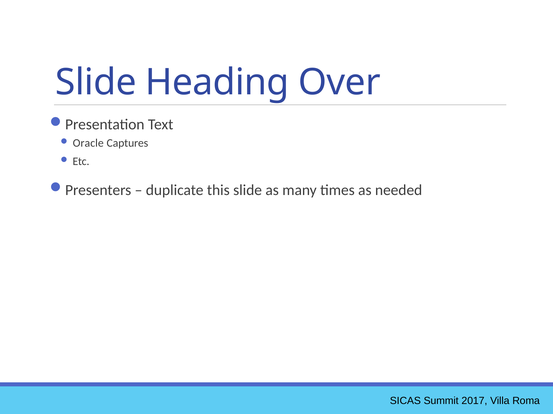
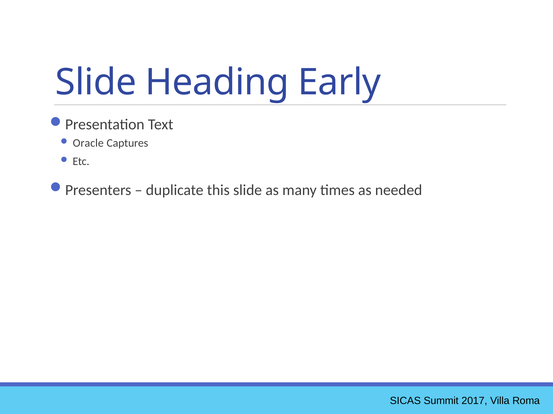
Over: Over -> Early (339, 83)
